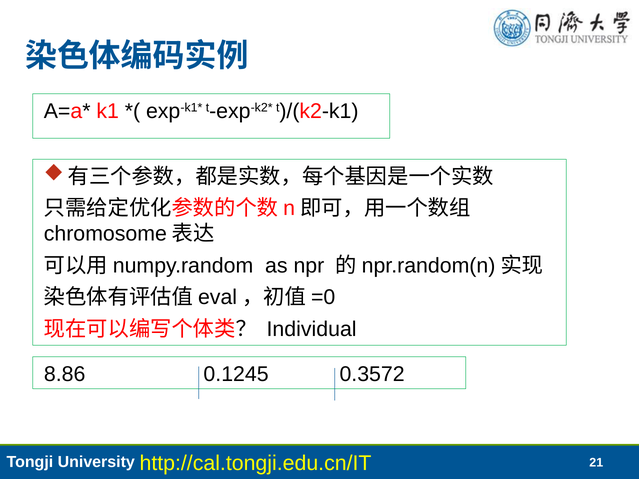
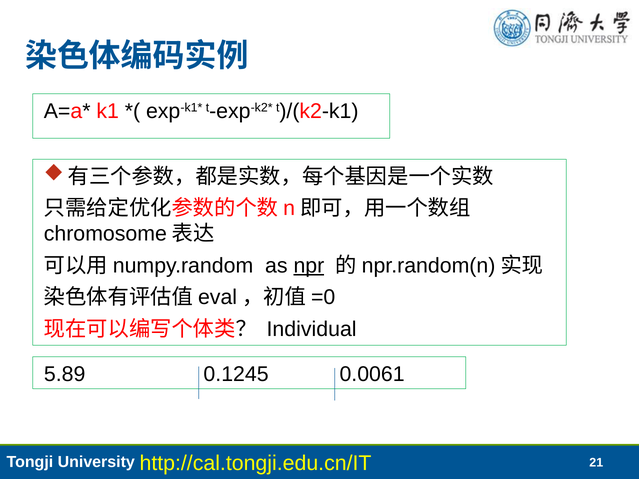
npr underline: none -> present (309, 266)
8.86: 8.86 -> 5.89 (65, 374)
0.3572: 0.3572 -> 0.0061 (372, 374)
